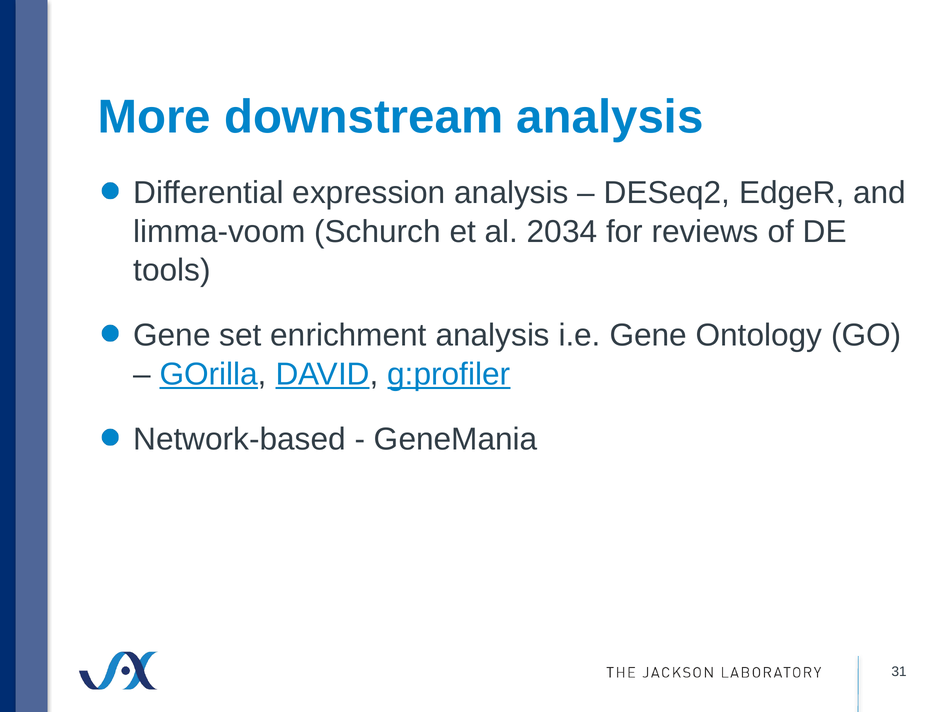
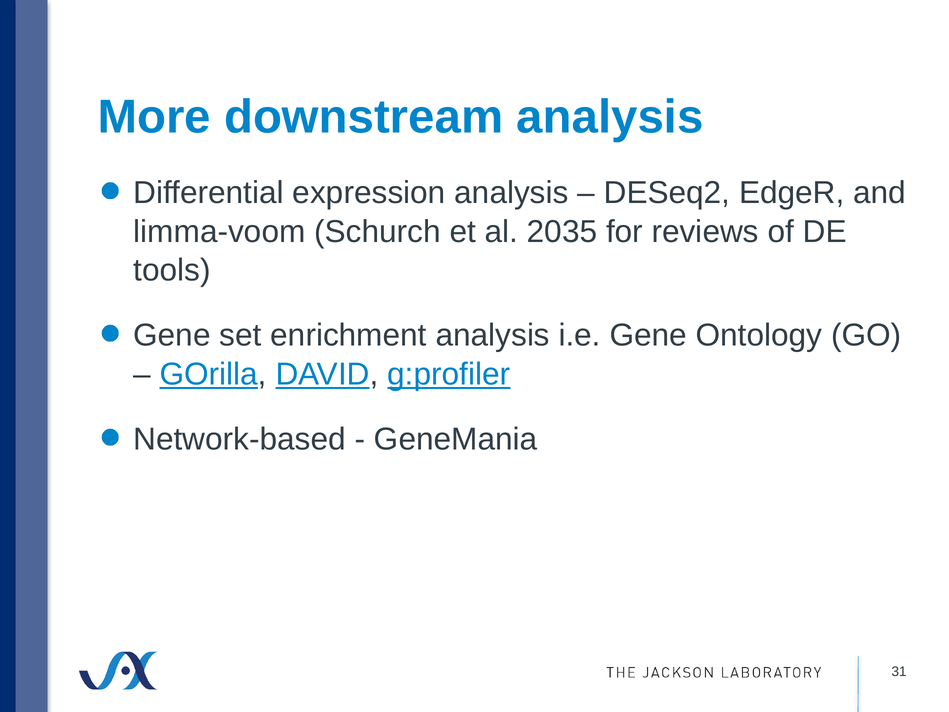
2034: 2034 -> 2035 (562, 231)
